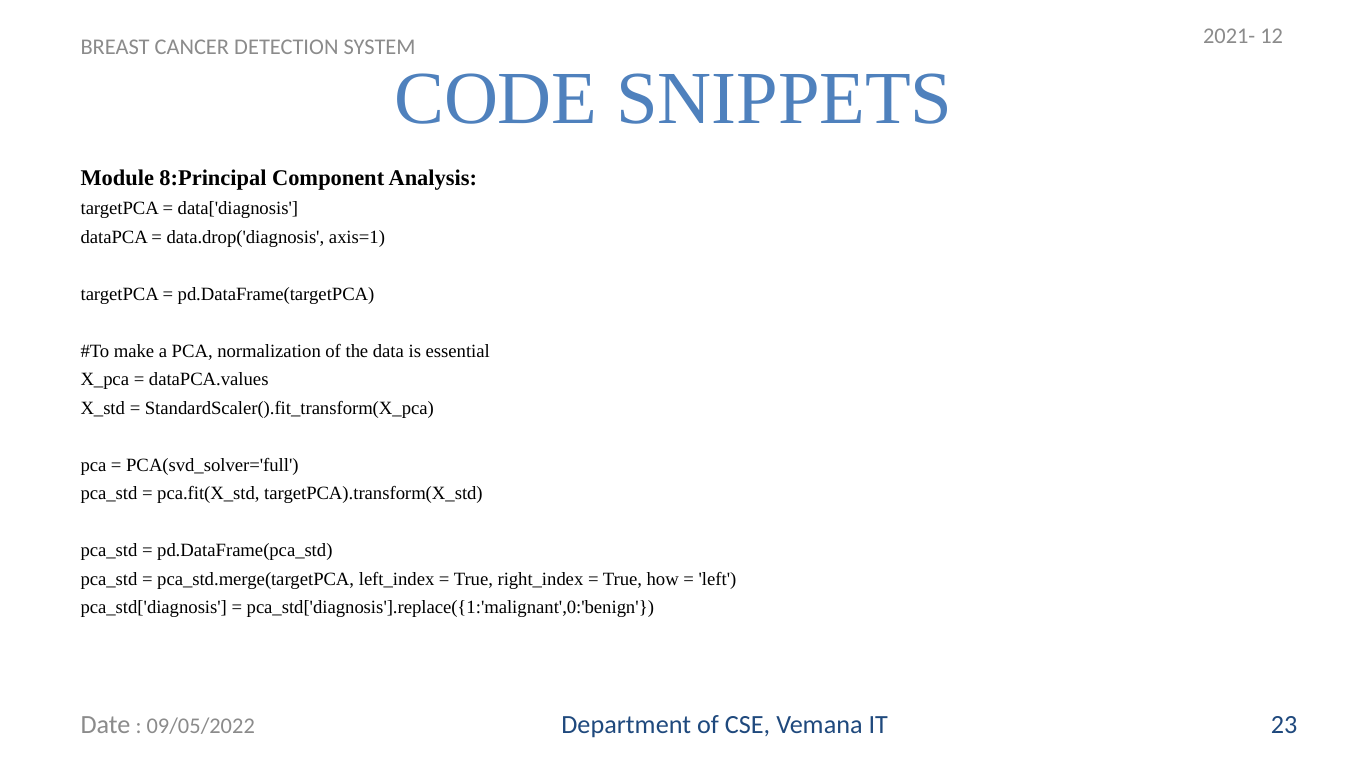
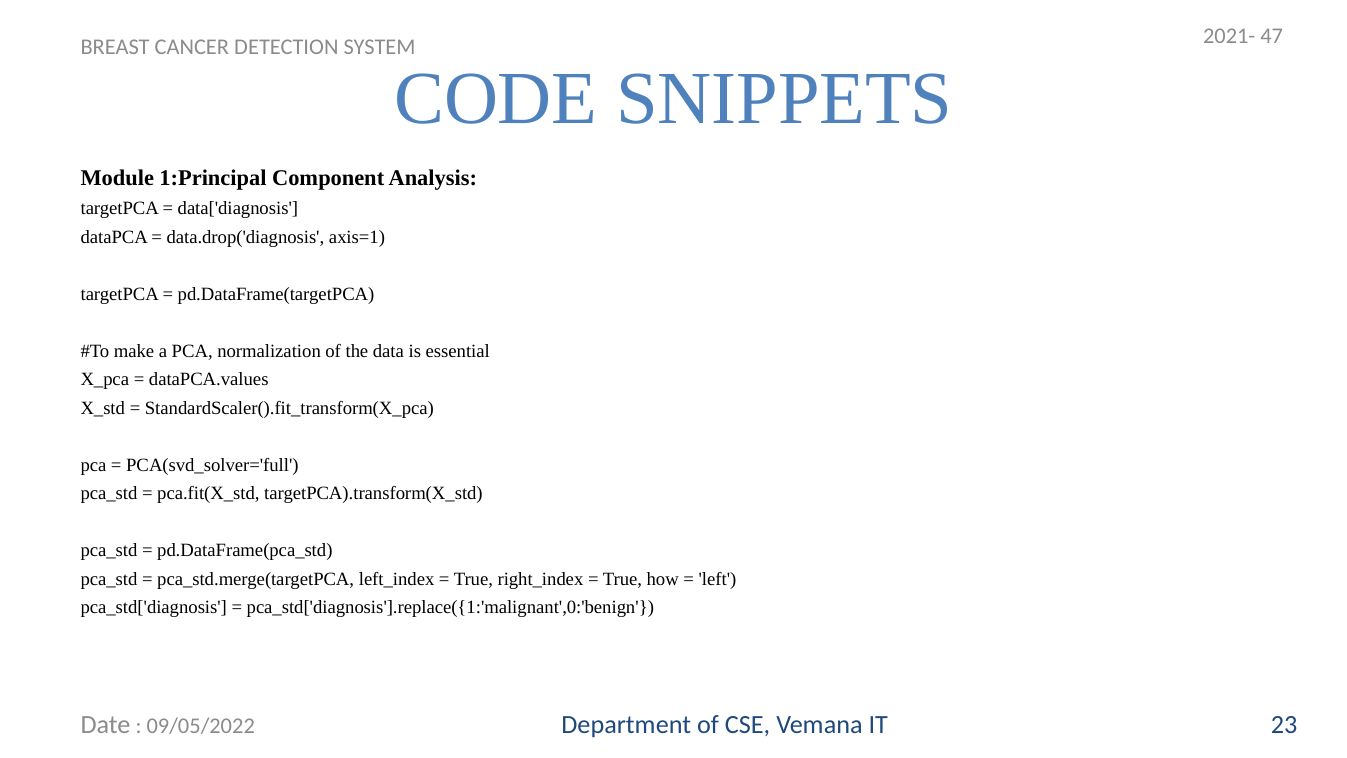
12: 12 -> 47 (1272, 36)
8:Principal: 8:Principal -> 1:Principal (213, 178)
